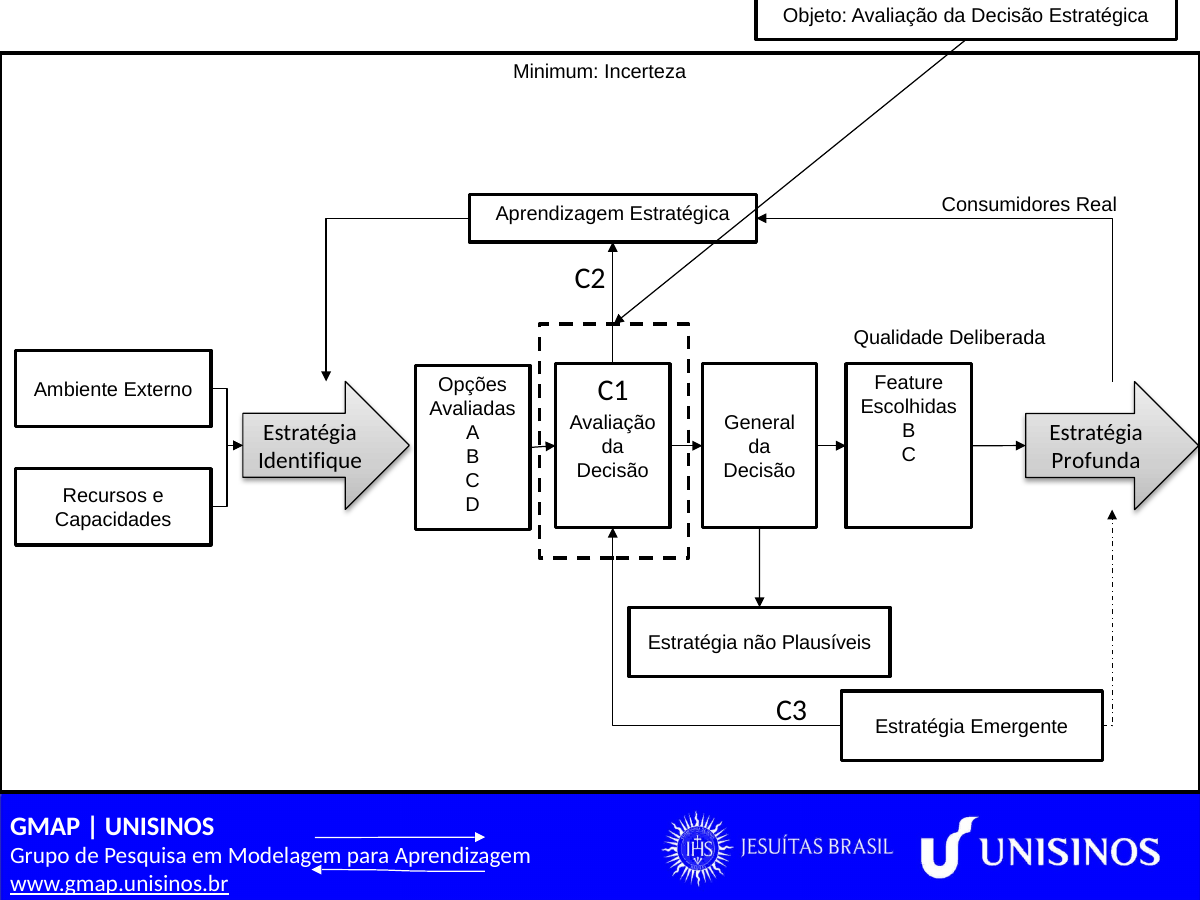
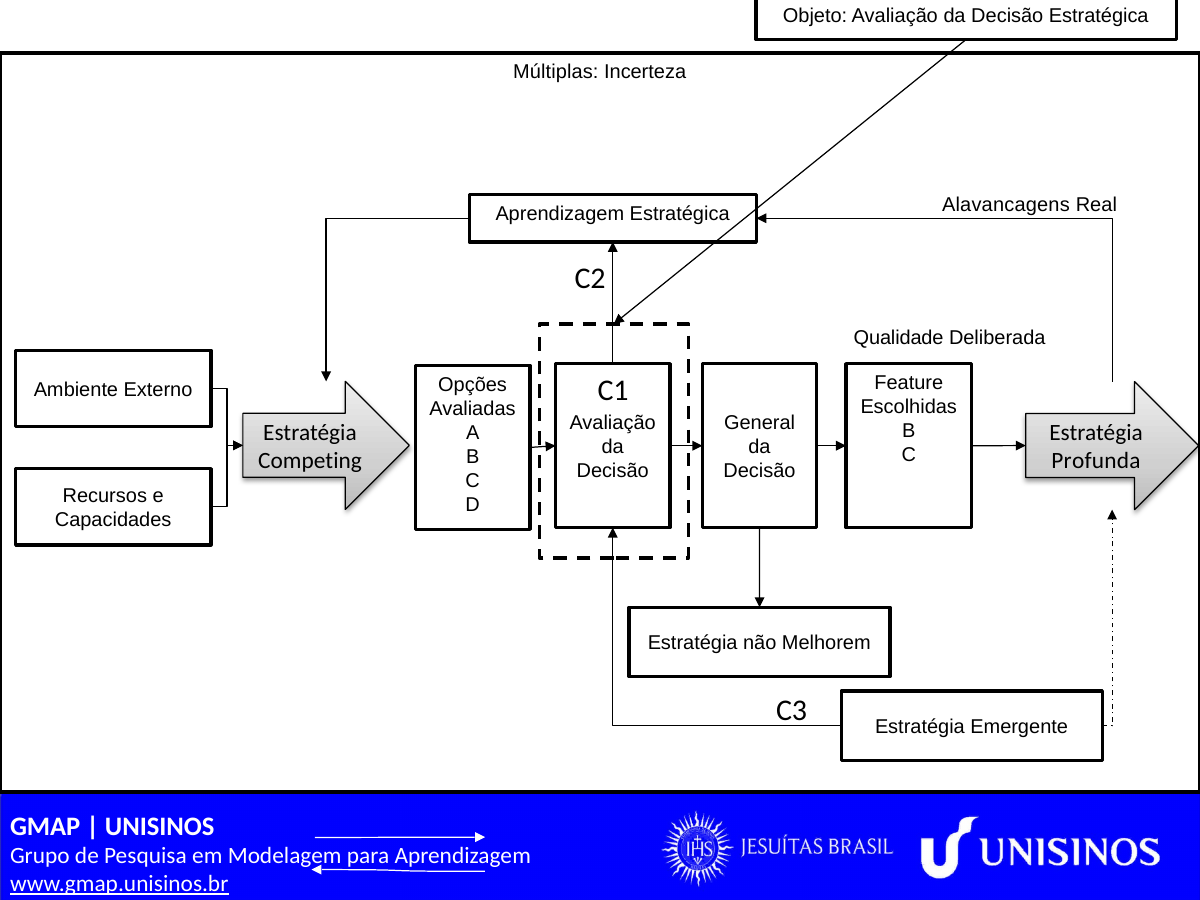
Minimum: Minimum -> Múltiplas (556, 72)
Consumidores: Consumidores -> Alavancagens (1006, 205)
Identifique: Identifique -> Competing (310, 461)
Plausíveis: Plausíveis -> Melhorem (826, 643)
